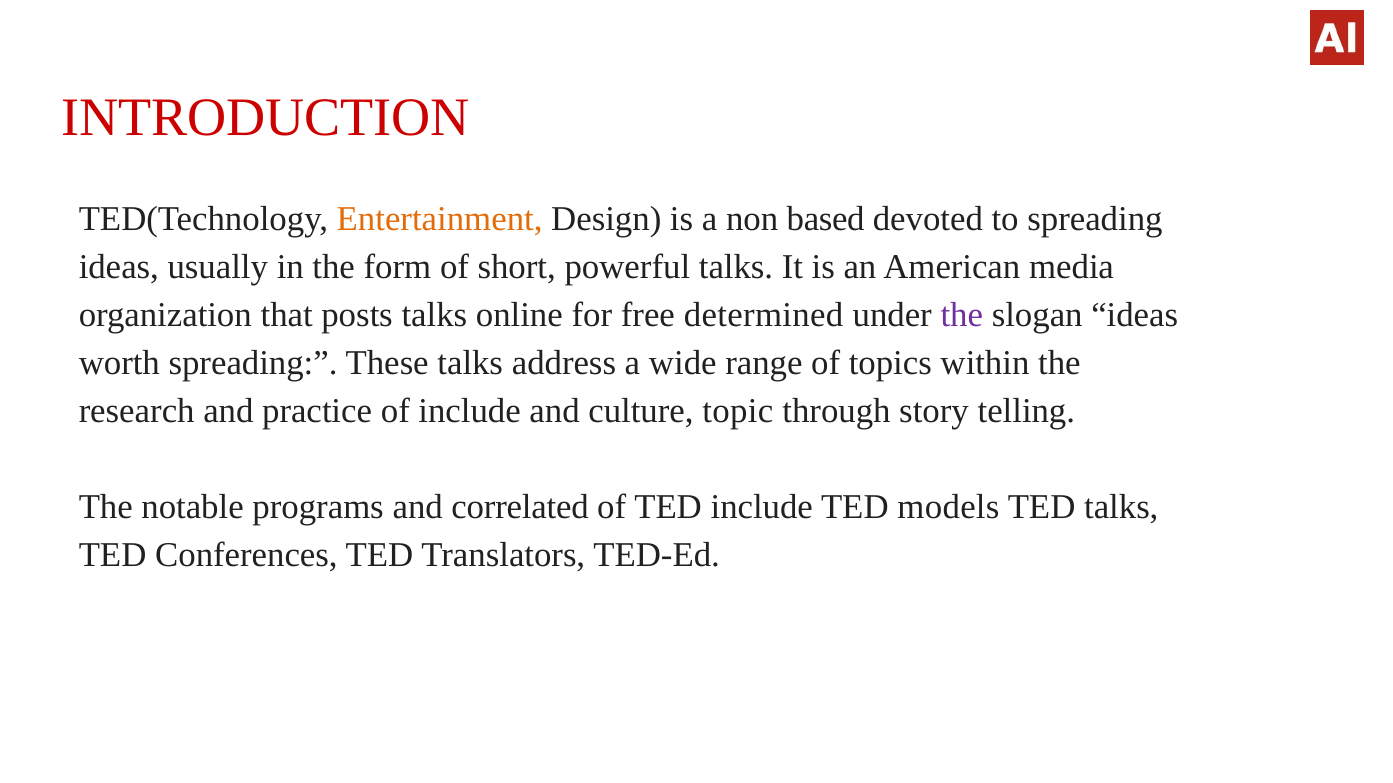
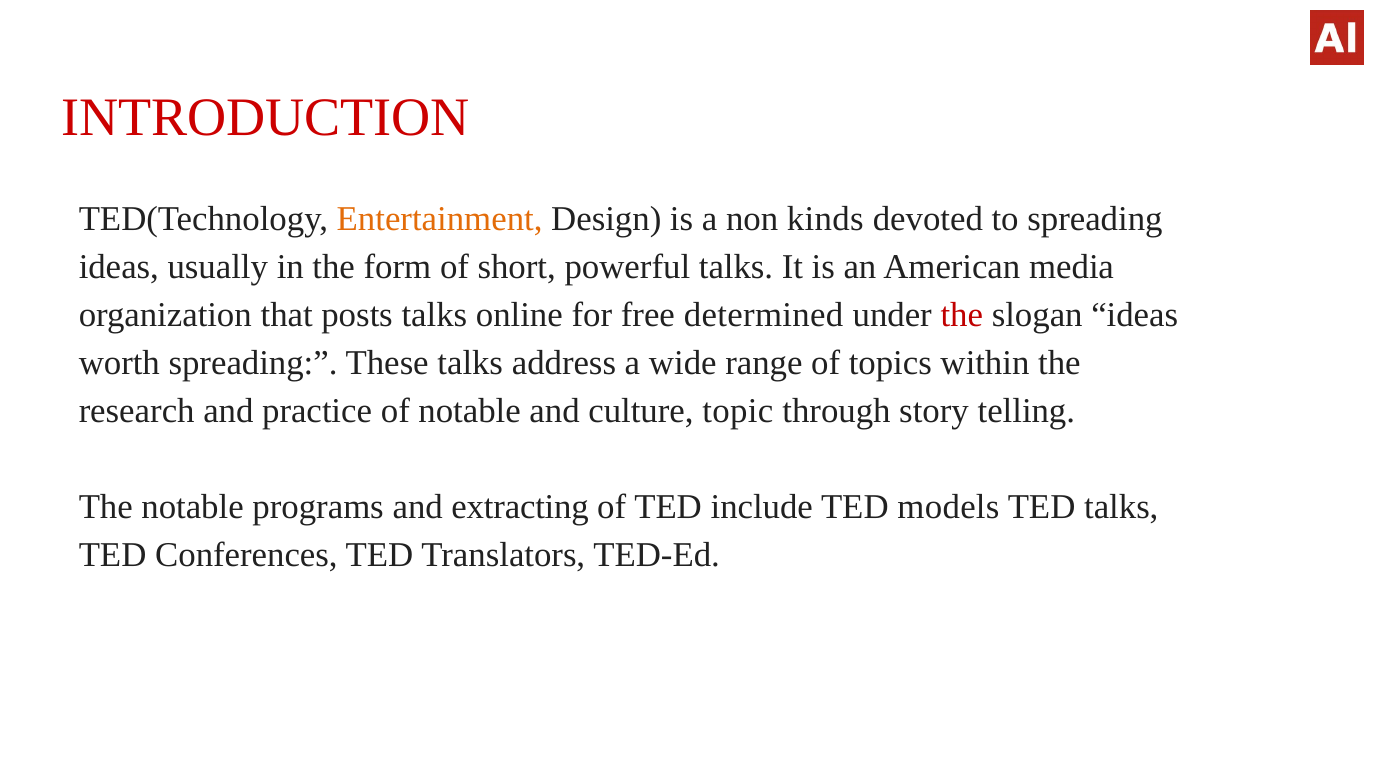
based: based -> kinds (825, 219)
the colour: purple -> red (962, 315)
of include: include -> notable (470, 411)
correlated: correlated -> extracting (520, 507)
